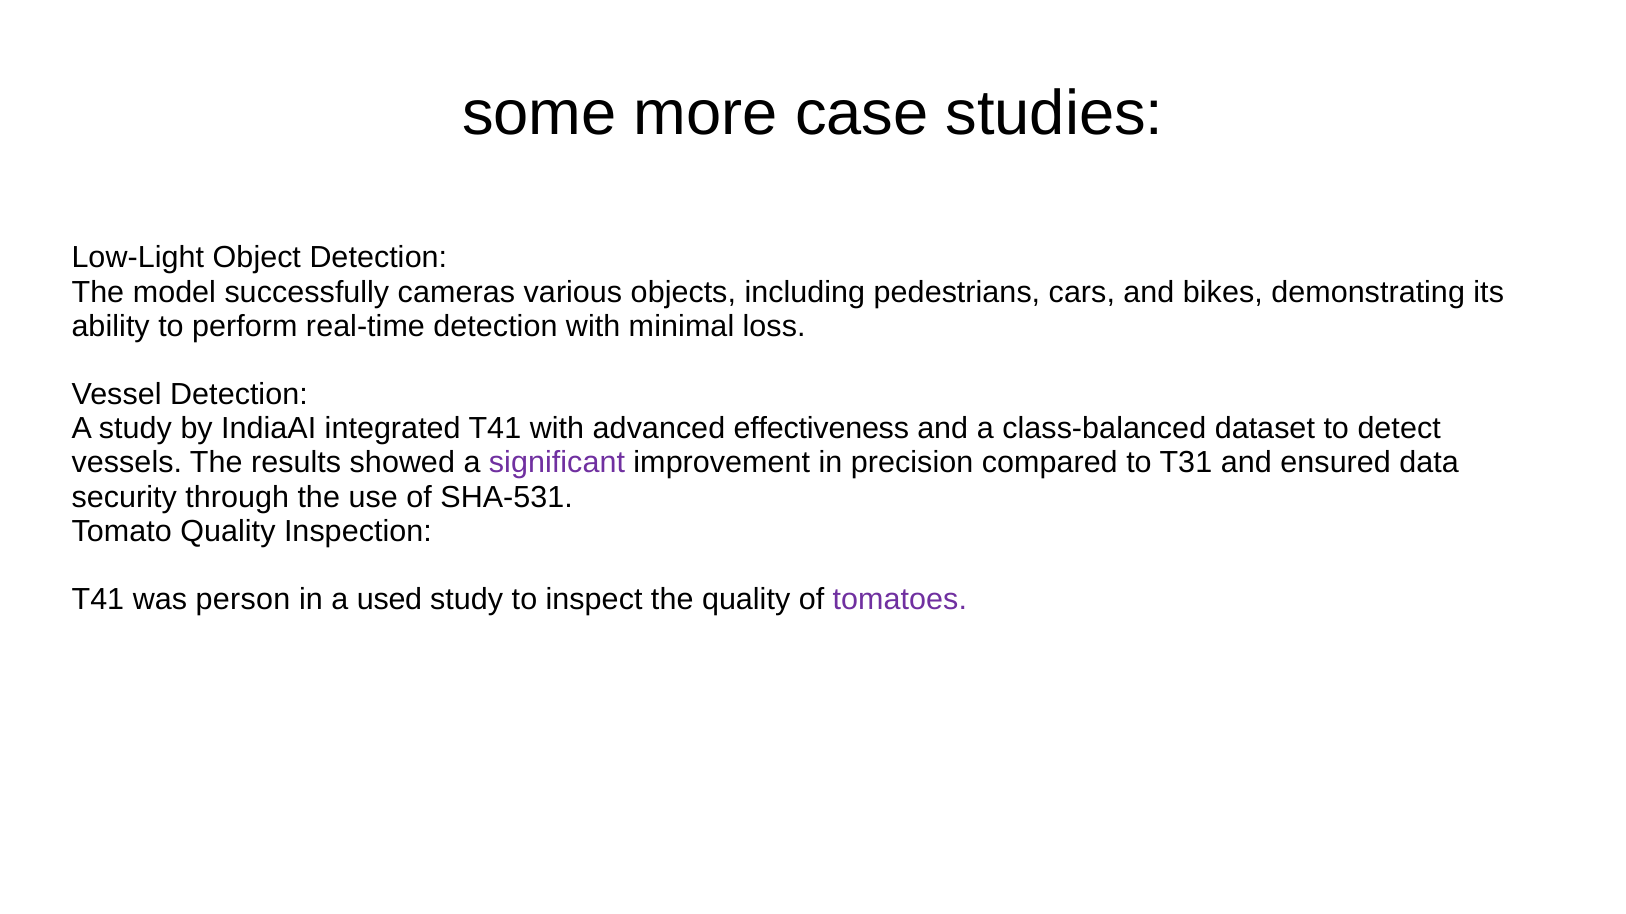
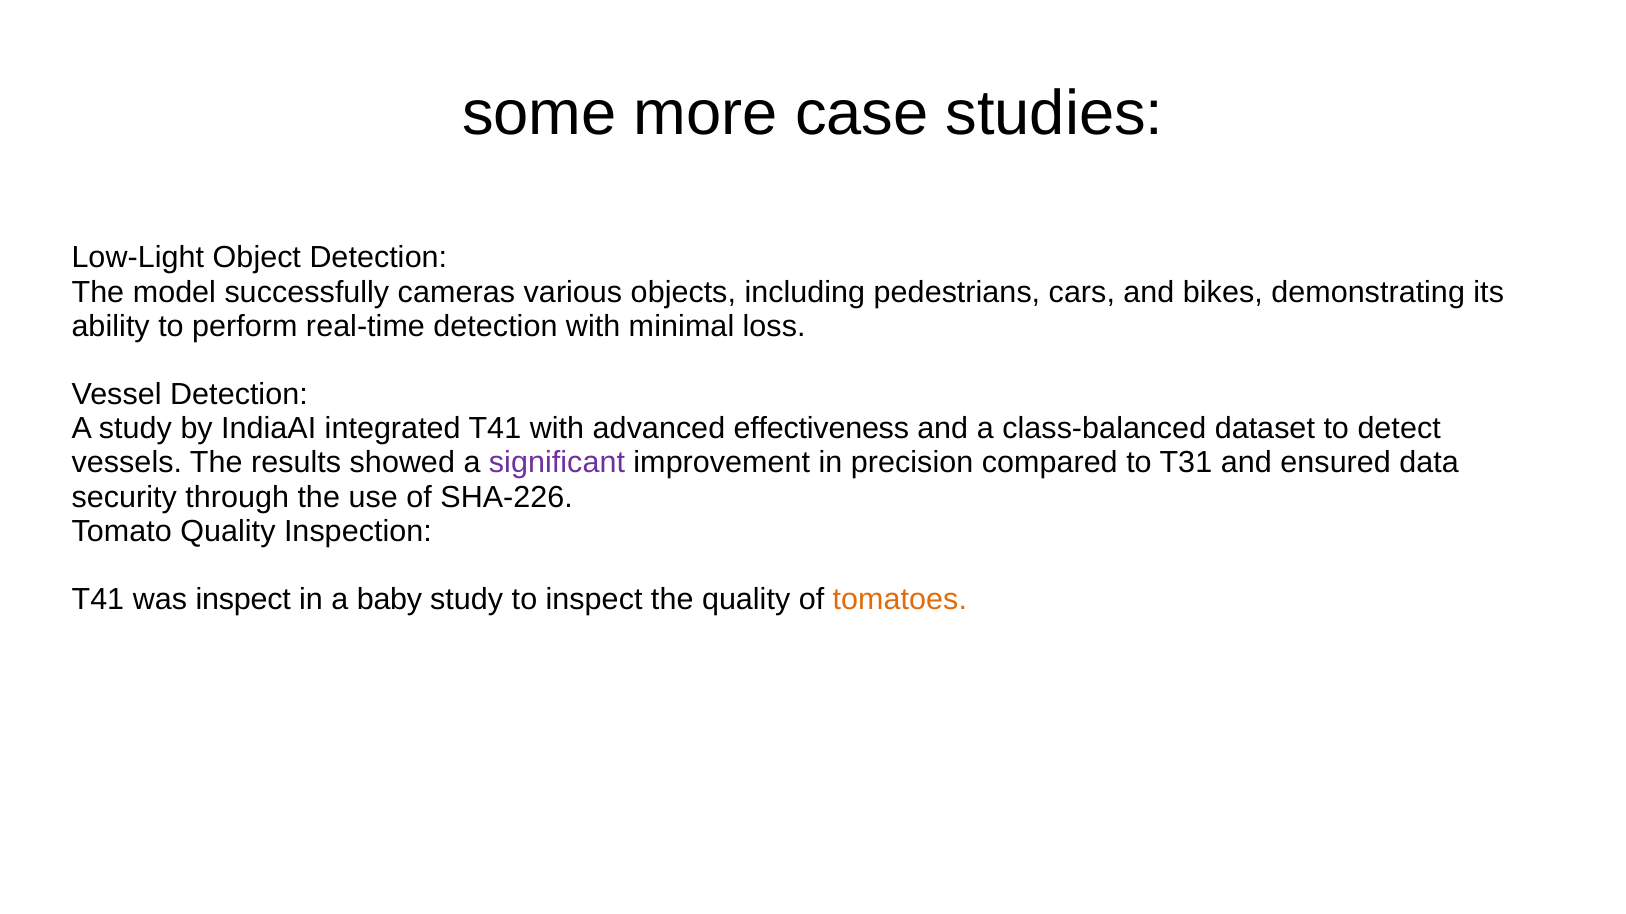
SHA-531: SHA-531 -> SHA-226 (507, 497)
was person: person -> inspect (243, 600)
used: used -> baby (390, 600)
tomatoes colour: purple -> orange (900, 600)
